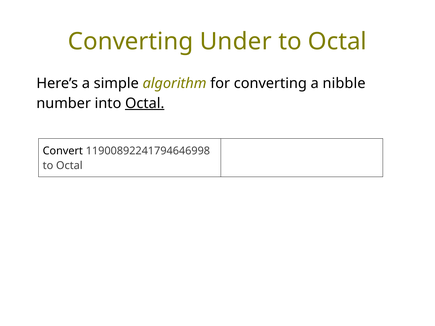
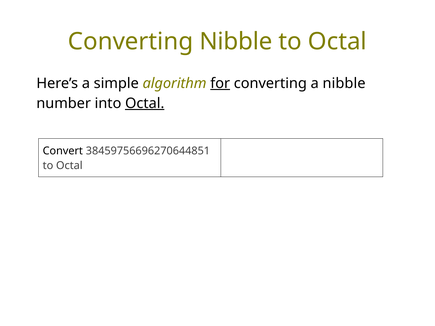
Converting Under: Under -> Nibble (236, 42)
for underline: none -> present (220, 83)
11900892241794646998: 11900892241794646998 -> 38459756696270644851 (148, 151)
